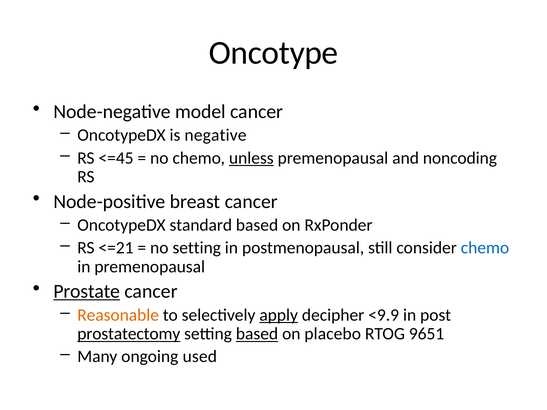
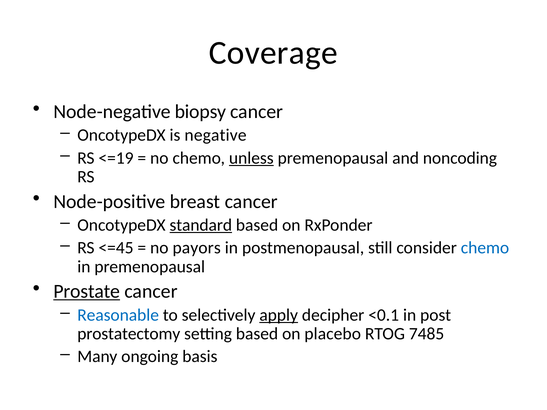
Oncotype: Oncotype -> Coverage (273, 53)
model: model -> biopsy (200, 112)
<=45: <=45 -> <=19 (116, 158)
standard underline: none -> present (201, 225)
<=21: <=21 -> <=45 (116, 248)
no setting: setting -> payors (197, 248)
Reasonable colour: orange -> blue (118, 315)
<9.9: <9.9 -> <0.1 (384, 315)
prostatectomy underline: present -> none (129, 334)
based underline: present -> none (257, 334)
9651: 9651 -> 7485 (427, 334)
used: used -> basis (200, 357)
